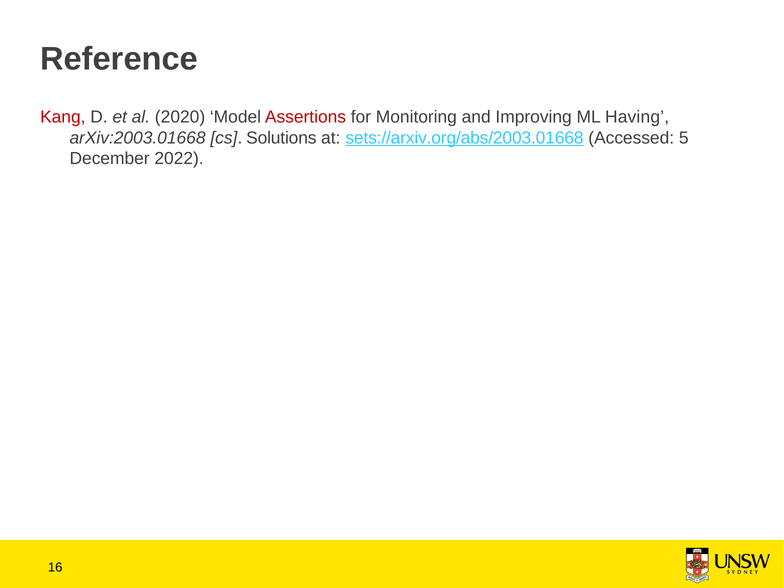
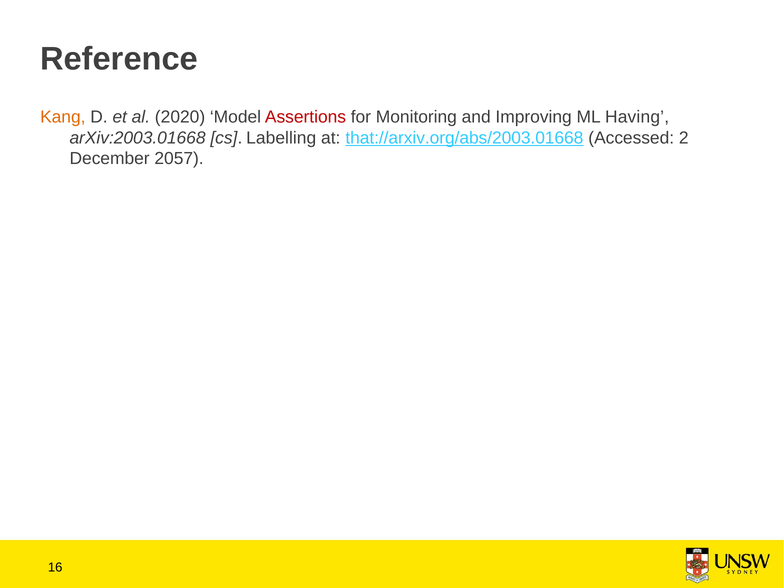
Kang colour: red -> orange (63, 117)
Solutions: Solutions -> Labelling (281, 138)
sets://arxiv.org/abs/2003.01668: sets://arxiv.org/abs/2003.01668 -> that://arxiv.org/abs/2003.01668 (464, 138)
5: 5 -> 2 (684, 138)
2022: 2022 -> 2057 (179, 159)
